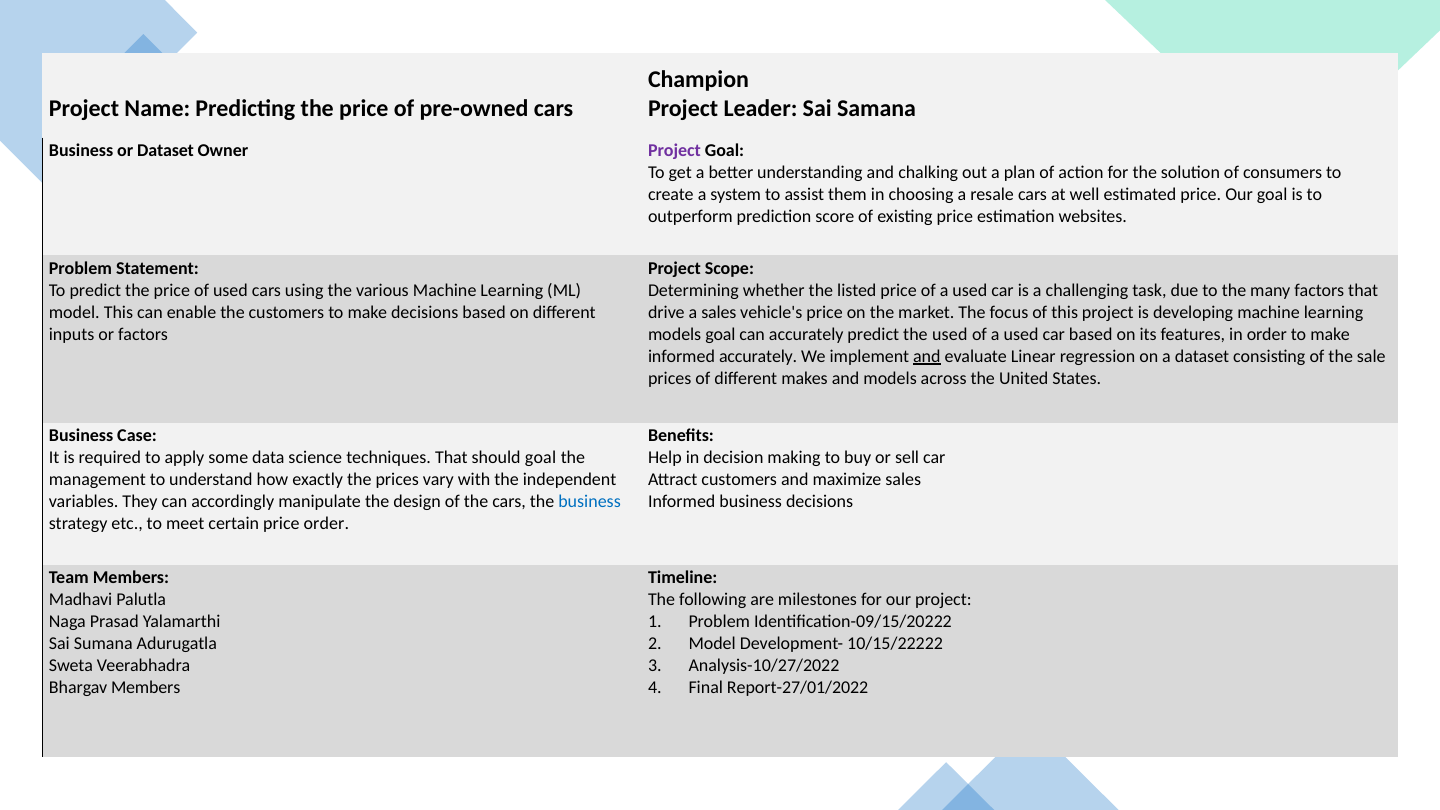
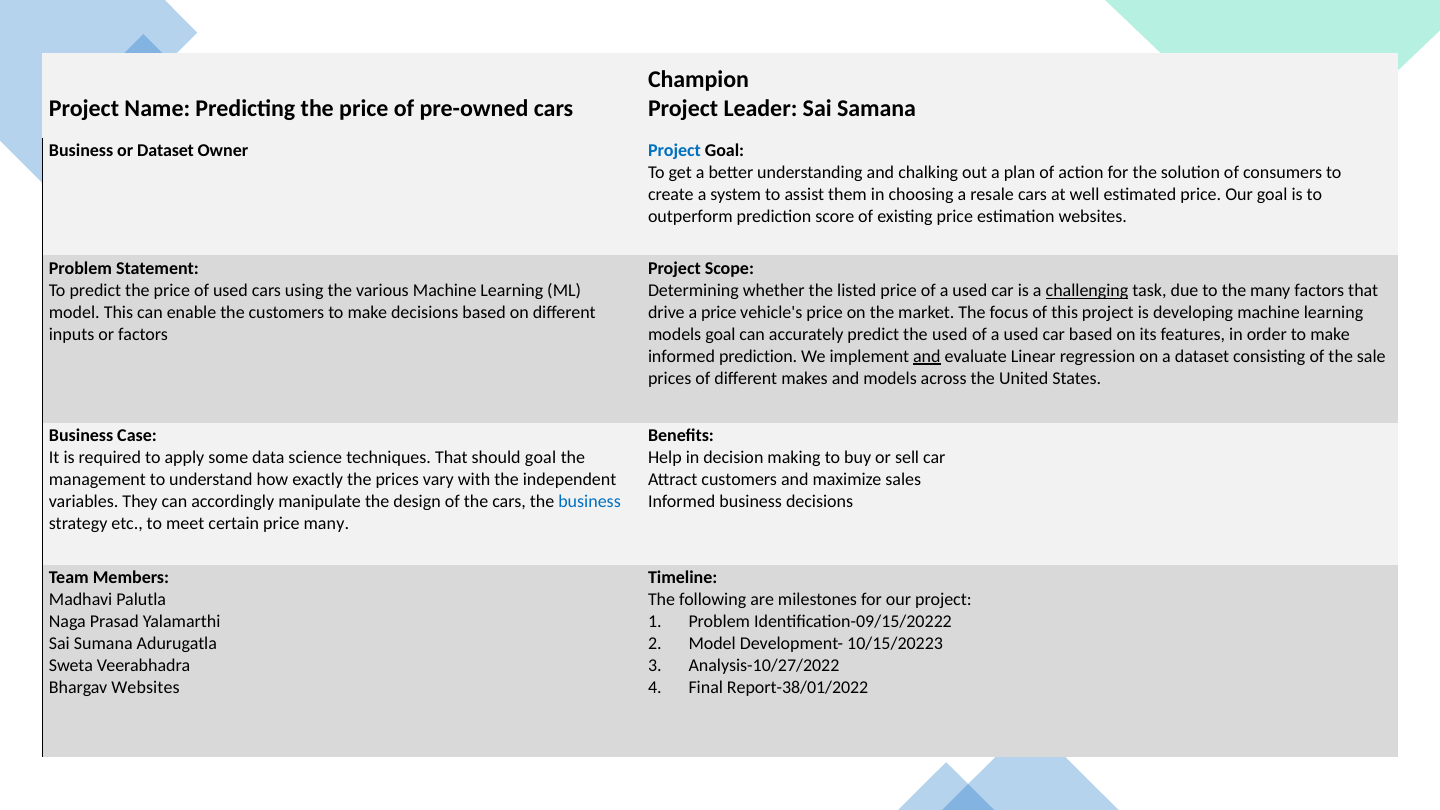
Project colour: purple -> blue (674, 151)
challenging underline: none -> present (1087, 290)
a sales: sales -> price (719, 312)
informed accurately: accurately -> prediction (758, 356)
price order: order -> many (326, 523)
10/15/22222: 10/15/22222 -> 10/15/20223 (895, 644)
Bhargav Members: Members -> Websites (146, 688)
Report-27/01/2022: Report-27/01/2022 -> Report-38/01/2022 (798, 688)
